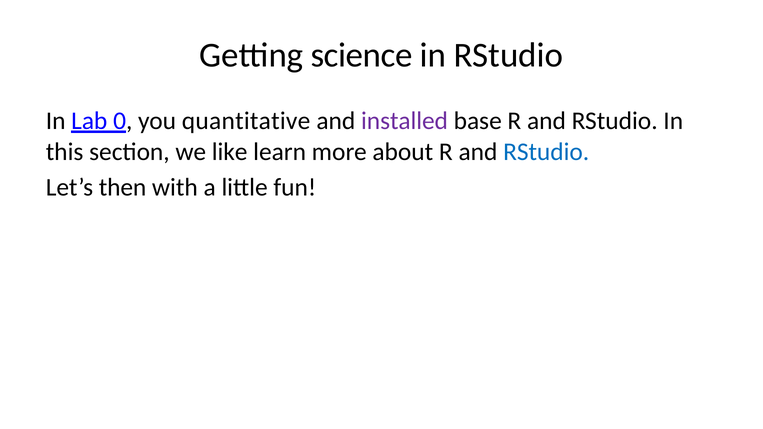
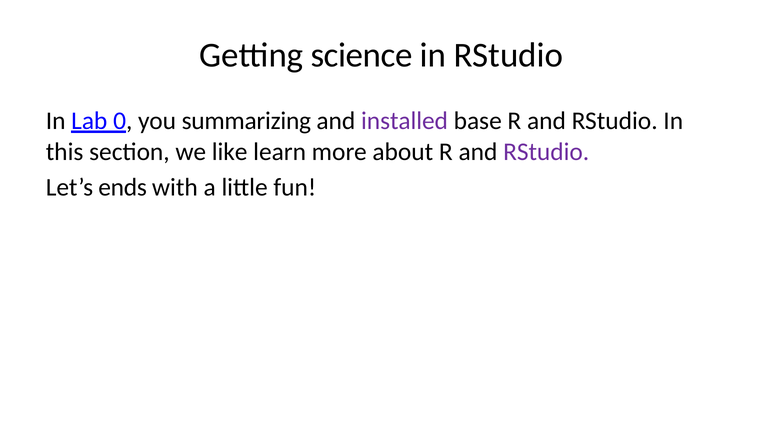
quantitative: quantitative -> summarizing (246, 121)
RStudio colour: blue -> purple (546, 152)
then: then -> ends (123, 188)
